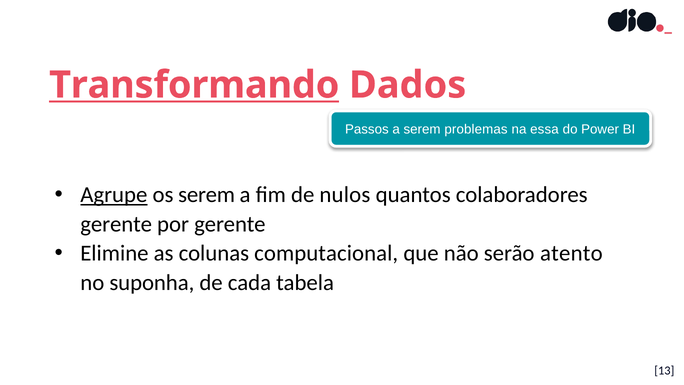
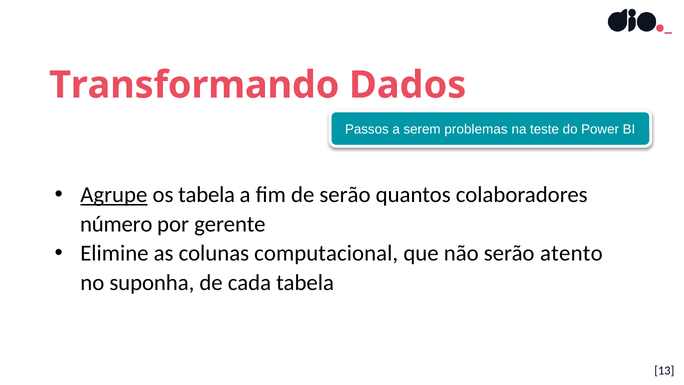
Transformando underline: present -> none (194, 85)
essa: essa -> teste (545, 129)
os serem: serem -> tabela (207, 195)
de nulos: nulos -> serão (345, 195)
gerente: gerente -> número (116, 224)
